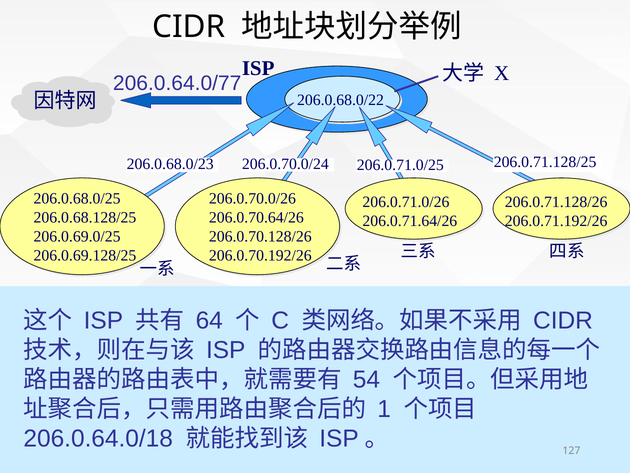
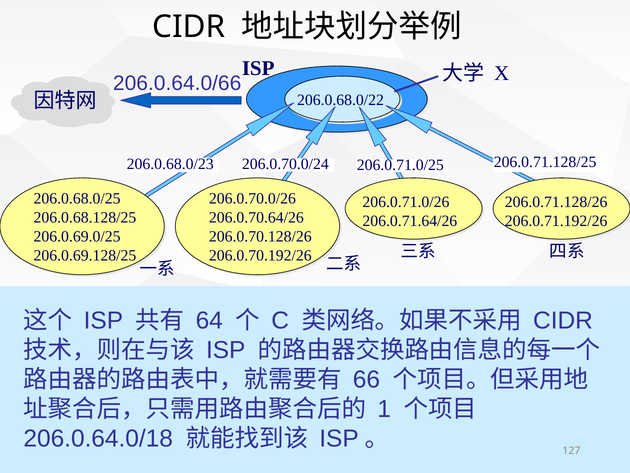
206.0.64.0/77: 206.0.64.0/77 -> 206.0.64.0/66 (177, 83)
54: 54 -> 66 (366, 379)
